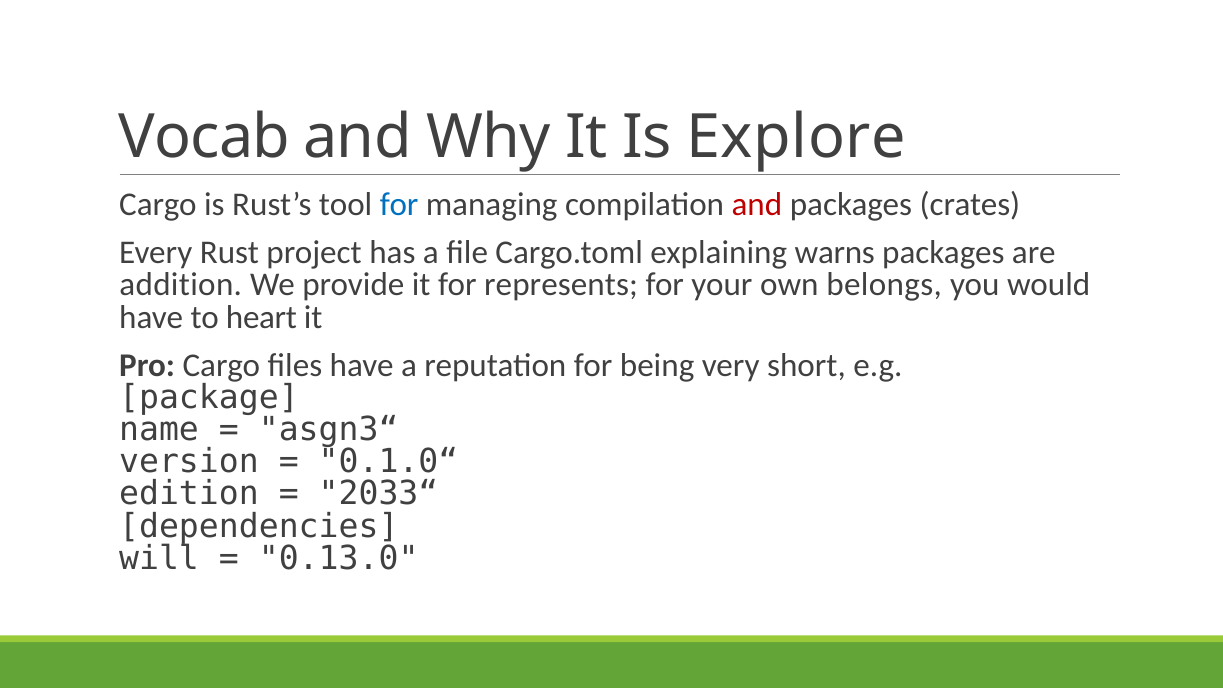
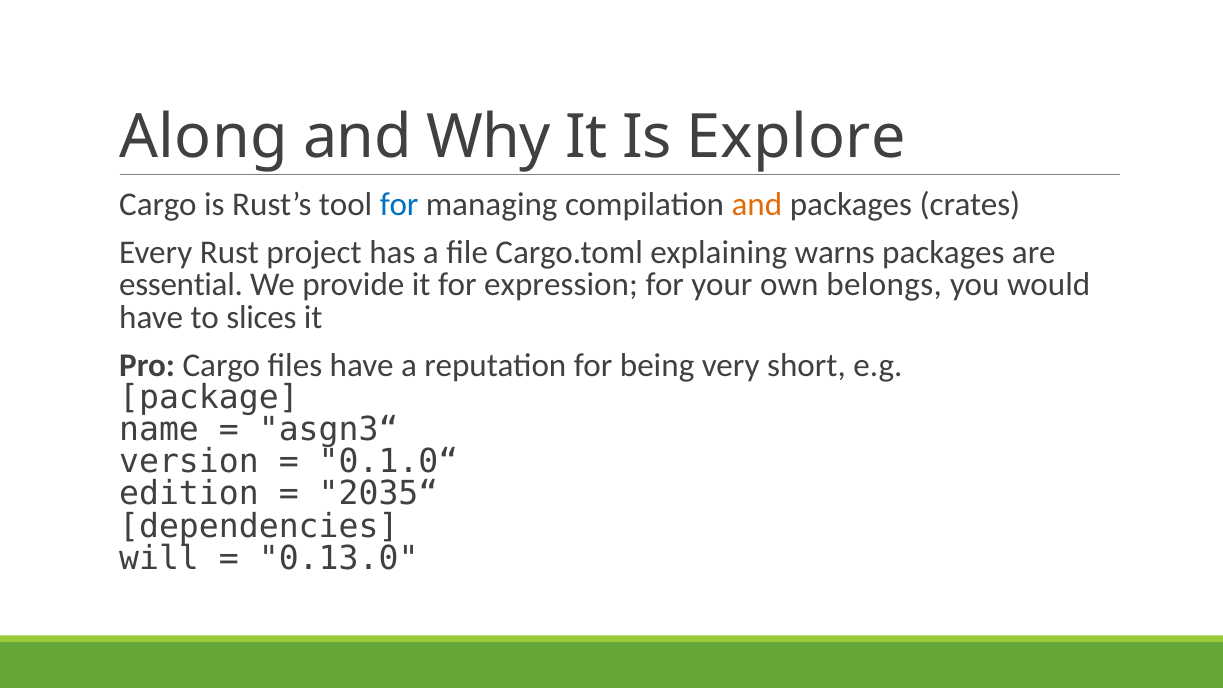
Vocab: Vocab -> Along (204, 137)
and colour: red -> orange (757, 205)
addition: addition -> essential (181, 285)
represents: represents -> expression (561, 285)
heart: heart -> slices (261, 317)
2033“: 2033“ -> 2035“ (379, 494)
